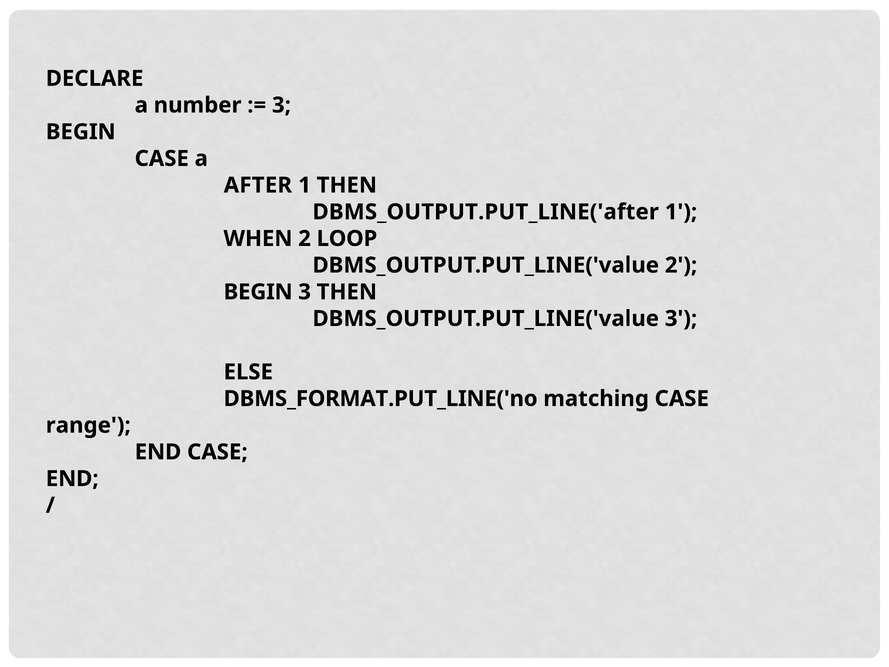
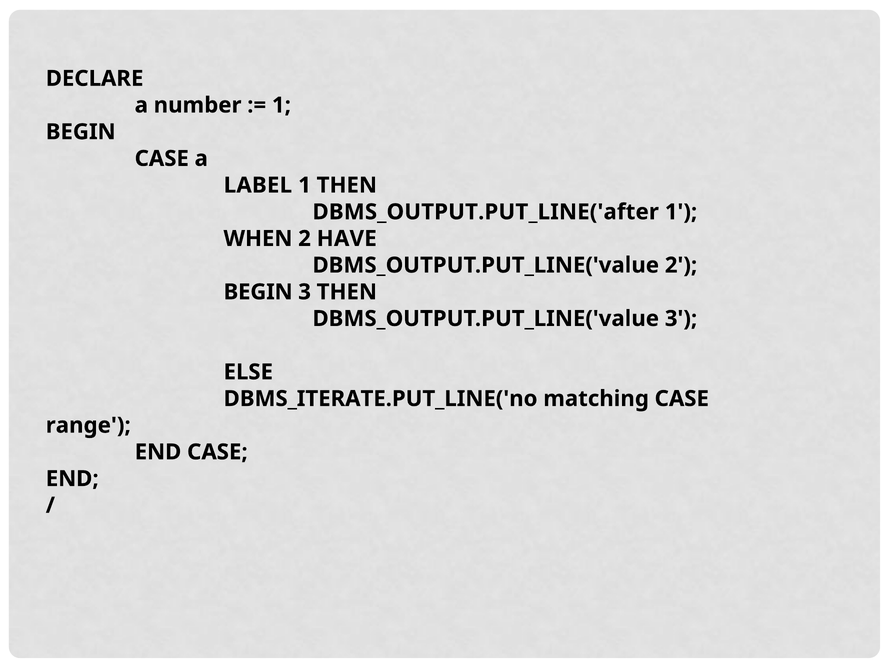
3: 3 -> 1 (281, 105)
AFTER: AFTER -> LABEL (258, 185)
LOOP: LOOP -> HAVE (347, 239)
DBMS_FORMAT.PUT_LINE('no: DBMS_FORMAT.PUT_LINE('no -> DBMS_ITERATE.PUT_LINE('no (381, 399)
